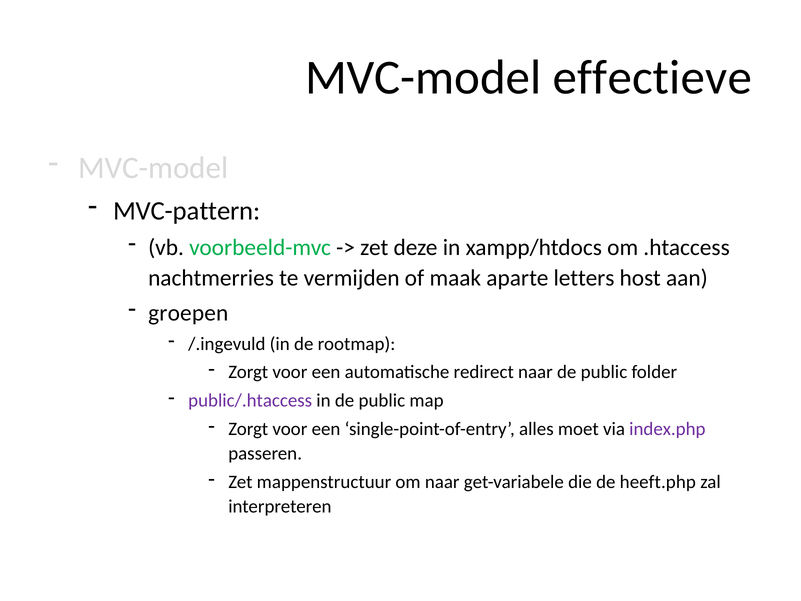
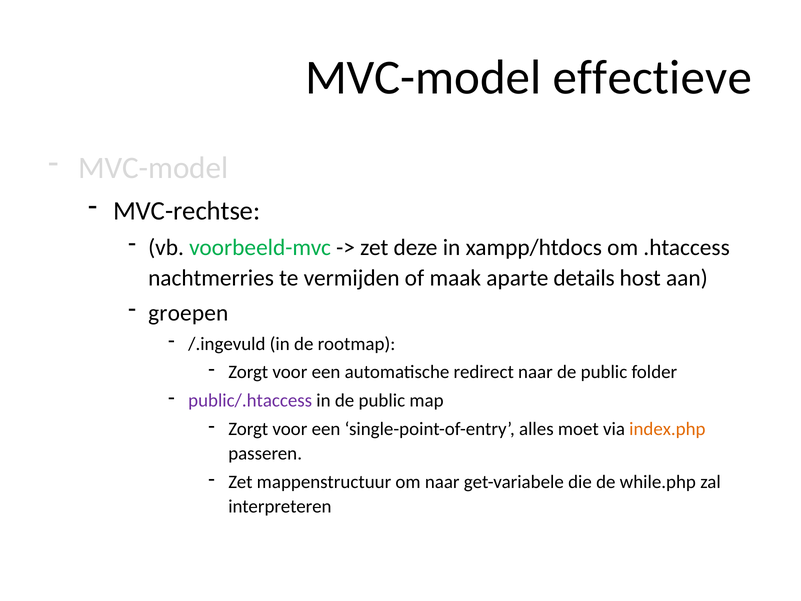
MVC-pattern: MVC-pattern -> MVC-rechtse (187, 211)
letters: letters -> details (584, 278)
index.php colour: purple -> orange (667, 429)
heeft.php: heeft.php -> while.php (658, 482)
